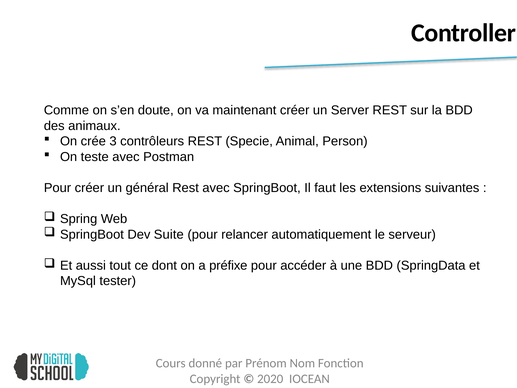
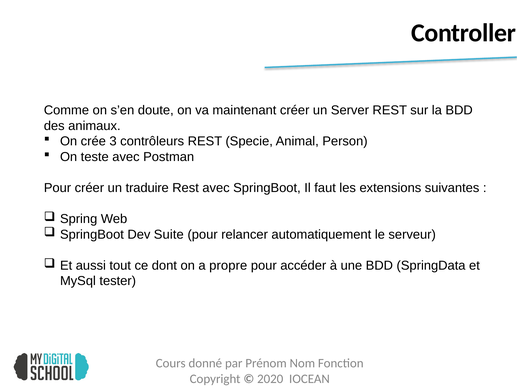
général: général -> traduire (147, 188)
préfixe: préfixe -> propre (228, 265)
